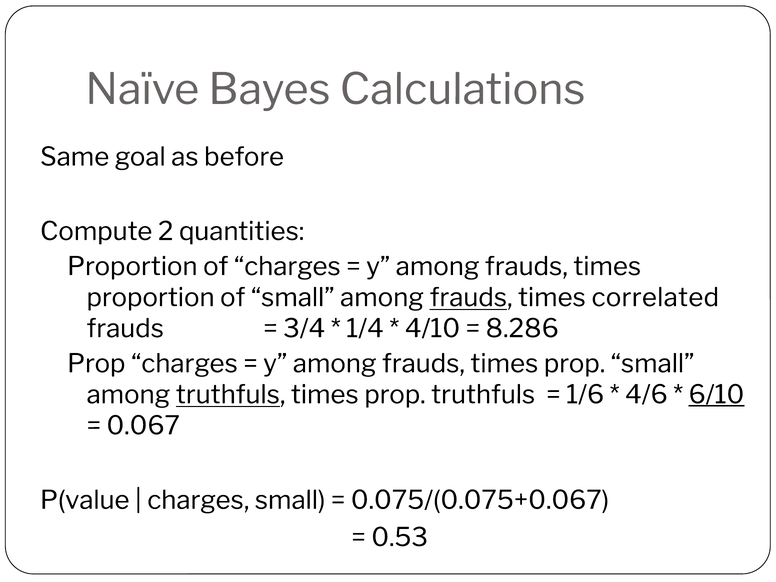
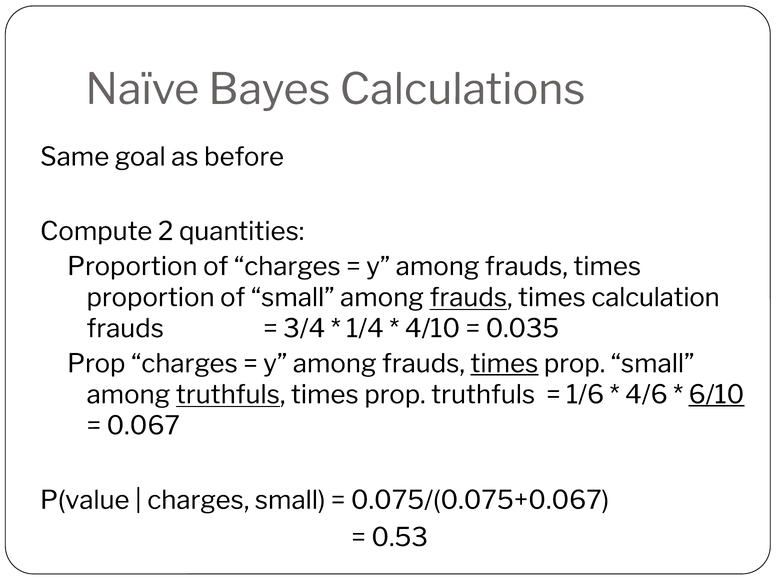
correlated: correlated -> calculation (656, 298)
8.286: 8.286 -> 0.035 (522, 329)
times underline: none -> present (504, 364)
